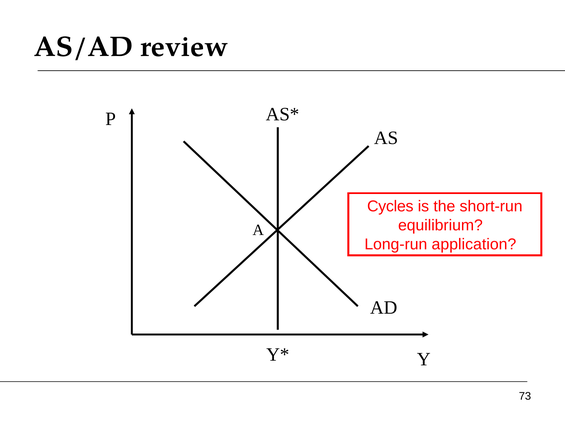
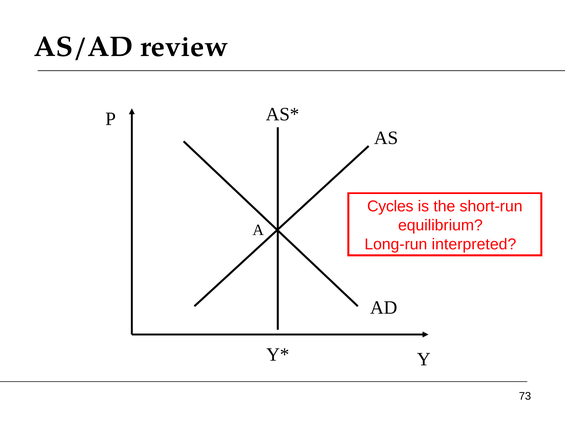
application: application -> interpreted (474, 244)
